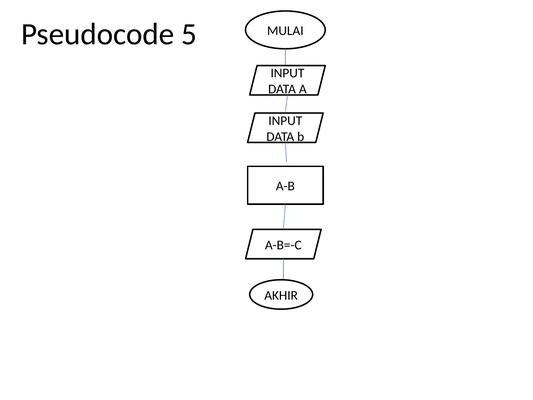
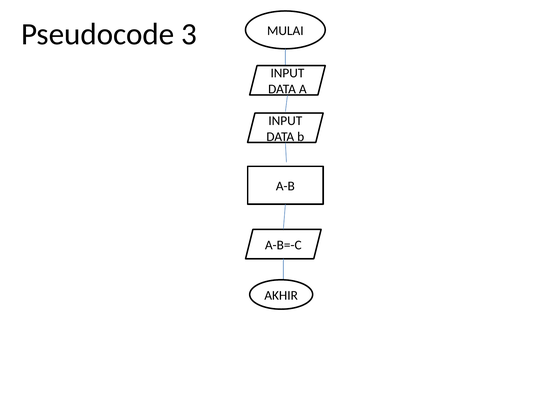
5: 5 -> 3 (189, 34)
